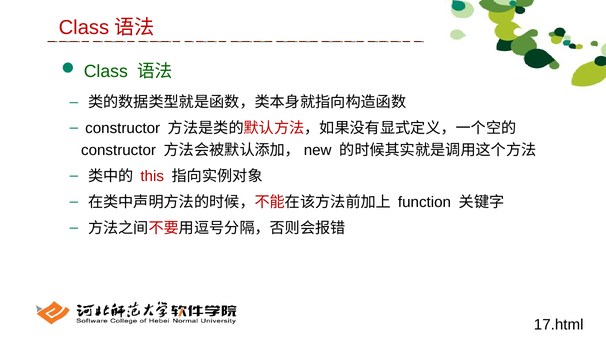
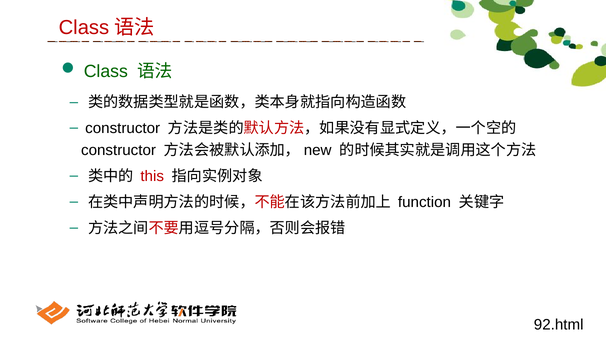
17.html: 17.html -> 92.html (559, 325)
